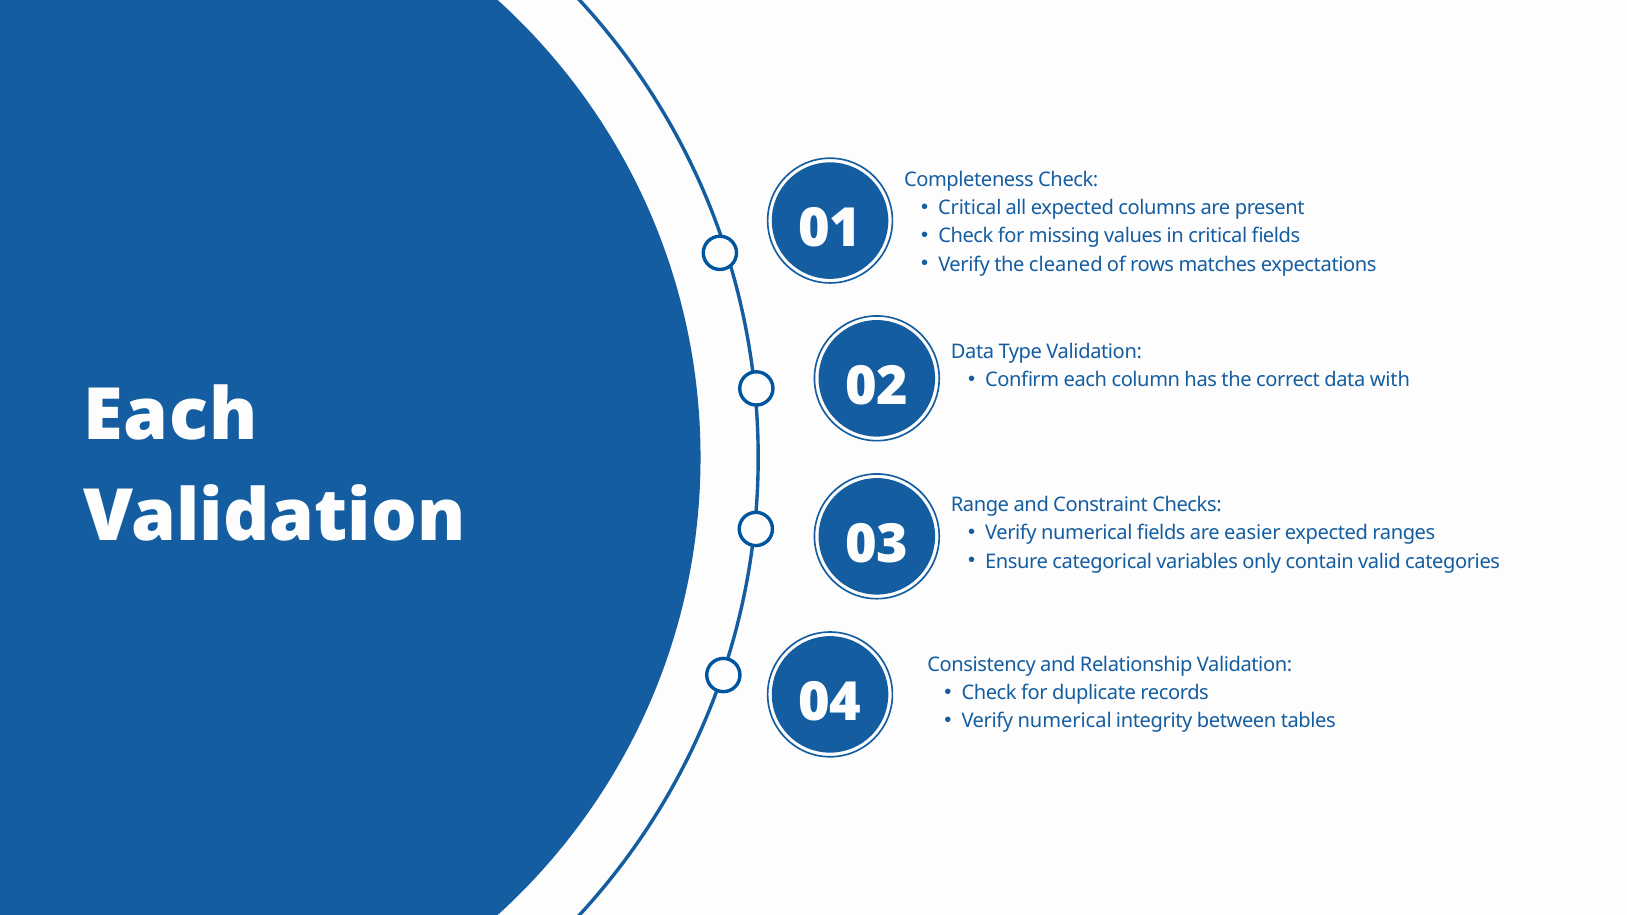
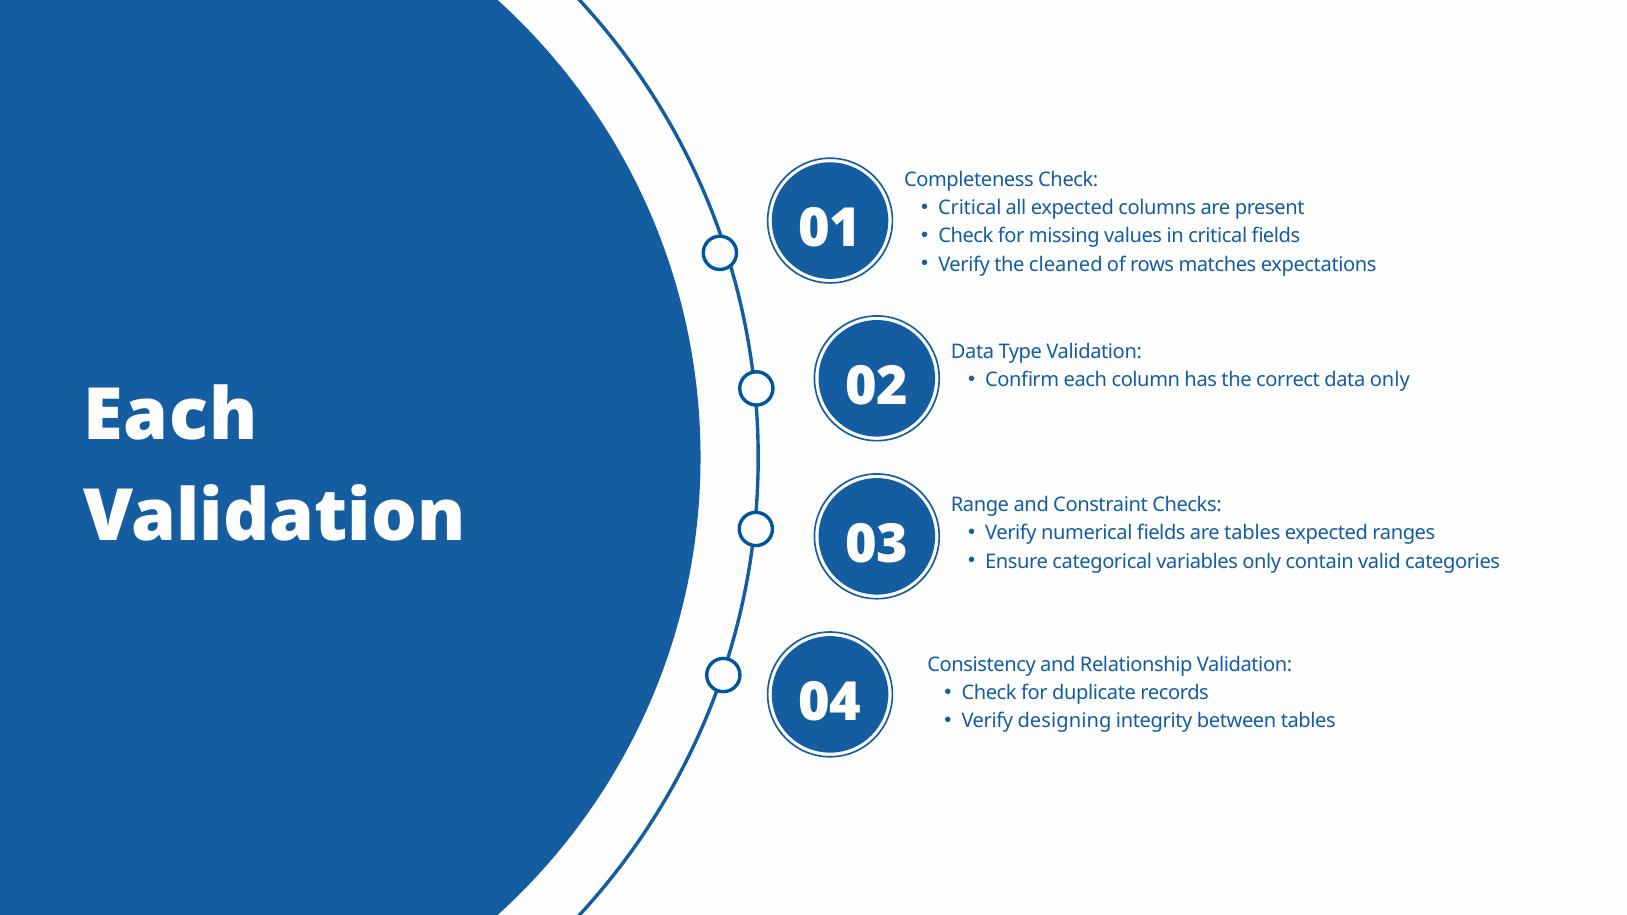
data with: with -> only (1390, 380)
are easier: easier -> tables (1252, 533)
numerical: numerical -> designing (1065, 721)
